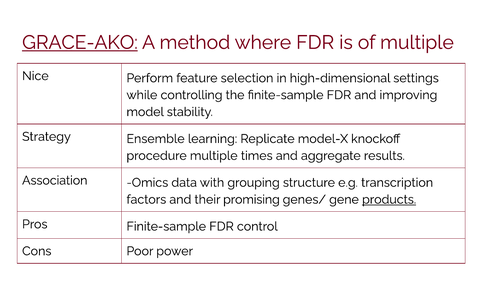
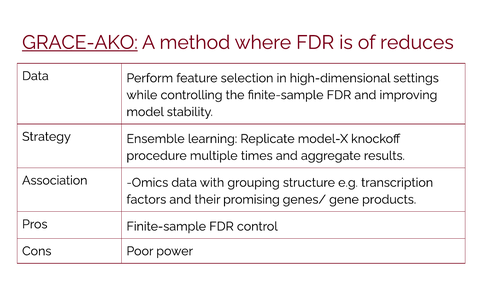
of multiple: multiple -> reduces (417, 42)
Nice: Nice -> Data (35, 76)
products underline: present -> none (389, 199)
